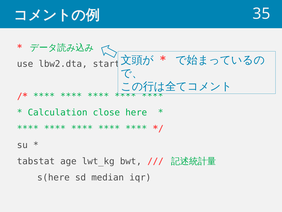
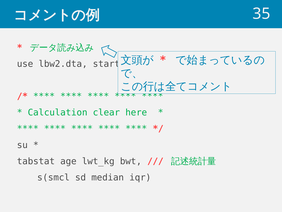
close: close -> clear (106, 112)
s(here: s(here -> s(smcl (53, 177)
